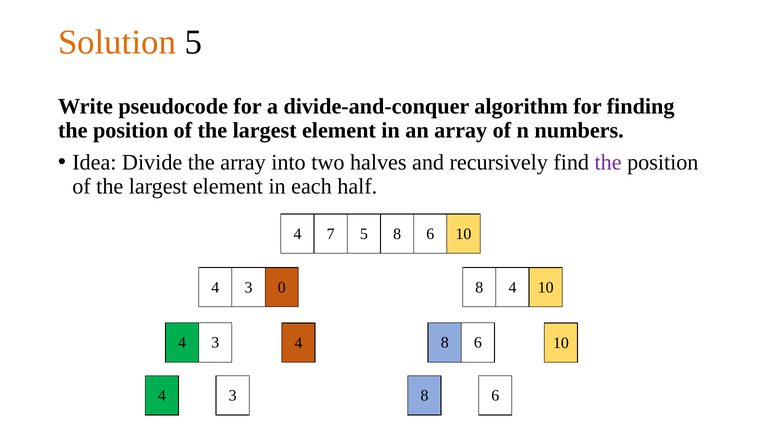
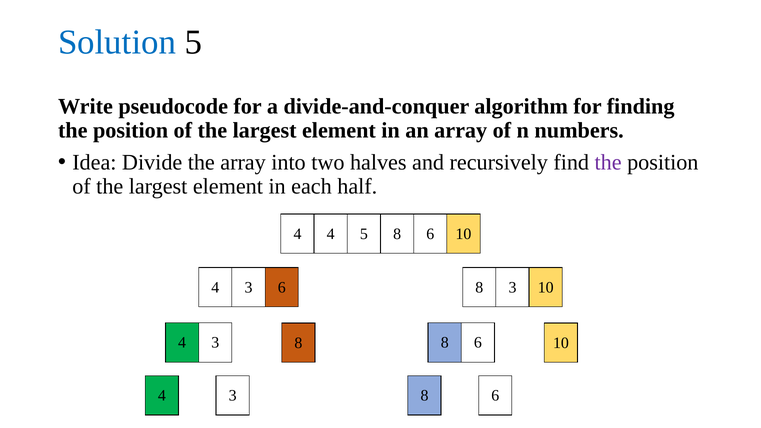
Solution colour: orange -> blue (117, 42)
4 7: 7 -> 4 (331, 234)
3 0: 0 -> 6 (282, 287)
8 4: 4 -> 3 (513, 287)
4: 4 -> 8 (298, 343)
